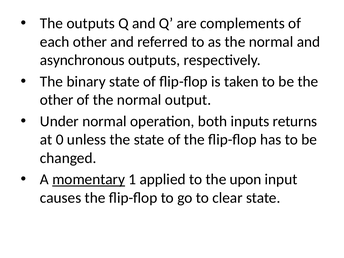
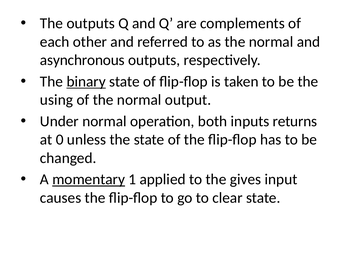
binary underline: none -> present (86, 82)
other: other -> using (57, 100)
upon: upon -> gives (245, 179)
